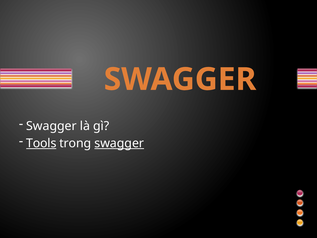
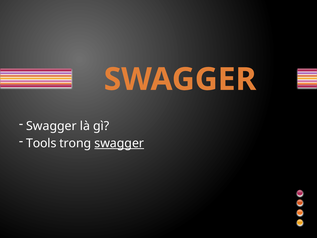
Tools underline: present -> none (41, 143)
